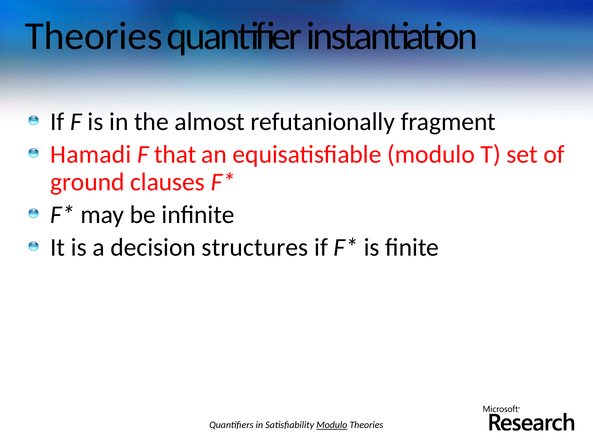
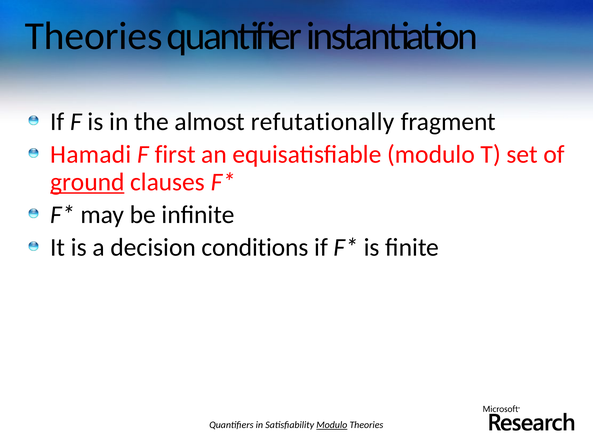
refutanionally: refutanionally -> refutationally (323, 122)
that: that -> first (175, 154)
ground underline: none -> present (87, 182)
structures: structures -> conditions (255, 247)
